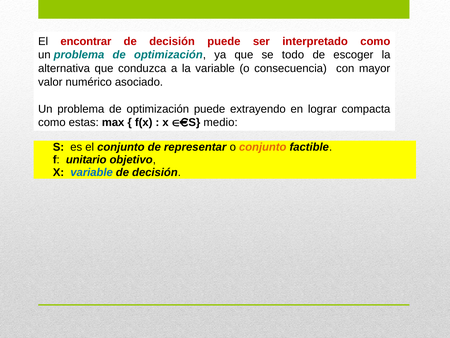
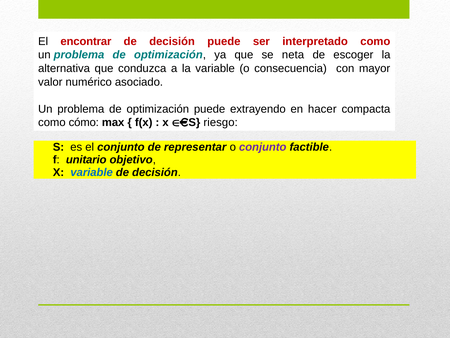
todo: todo -> neta (293, 55)
lograr: lograr -> hacer (322, 109)
estas: estas -> cómo (84, 122)
medio: medio -> riesgo (221, 122)
conjunto colour: orange -> purple (263, 147)
